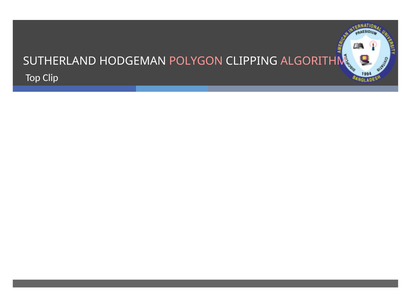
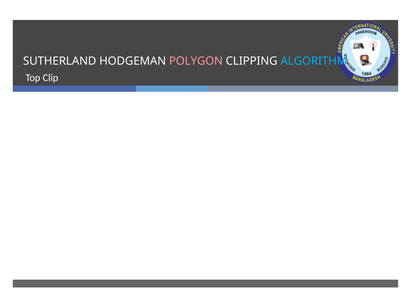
ALGORITHM colour: pink -> light blue (314, 61)
